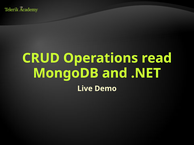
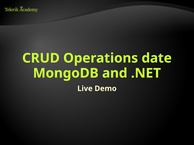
read: read -> date (157, 58)
